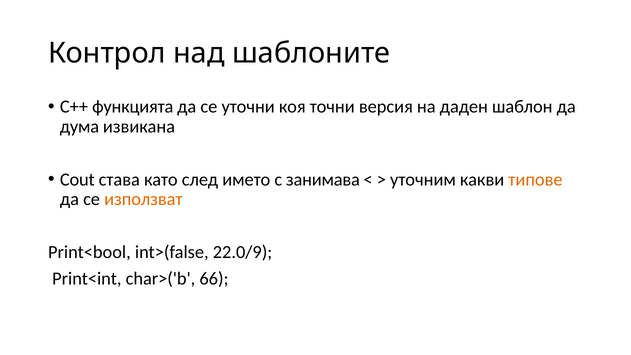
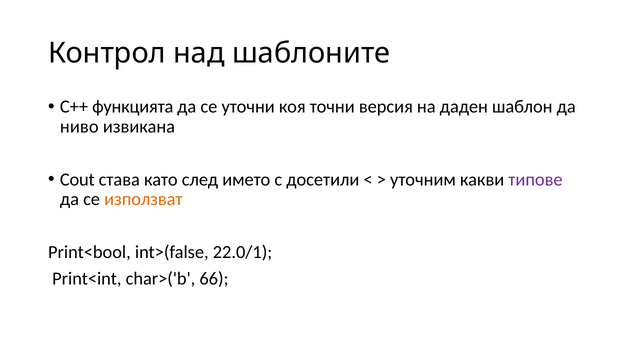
дума: дума -> ниво (79, 127)
занимава: занимава -> досетили (323, 179)
типове colour: orange -> purple (536, 179)
22.0/9: 22.0/9 -> 22.0/1 (243, 252)
